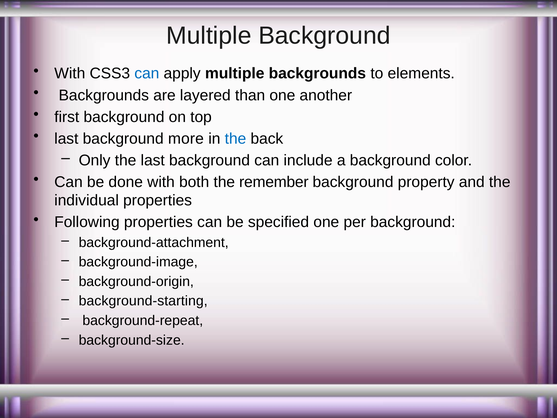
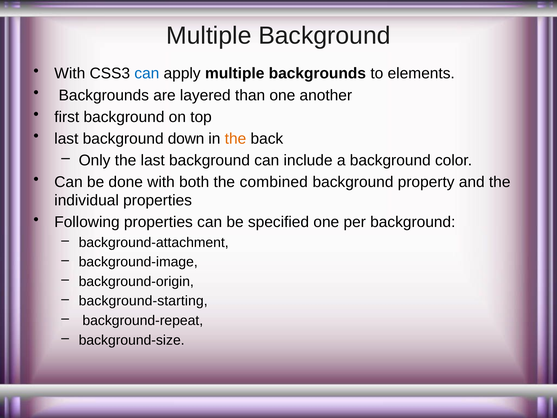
more: more -> down (186, 139)
the colour: blue -> orange (235, 139)
remember: remember -> combined (274, 182)
